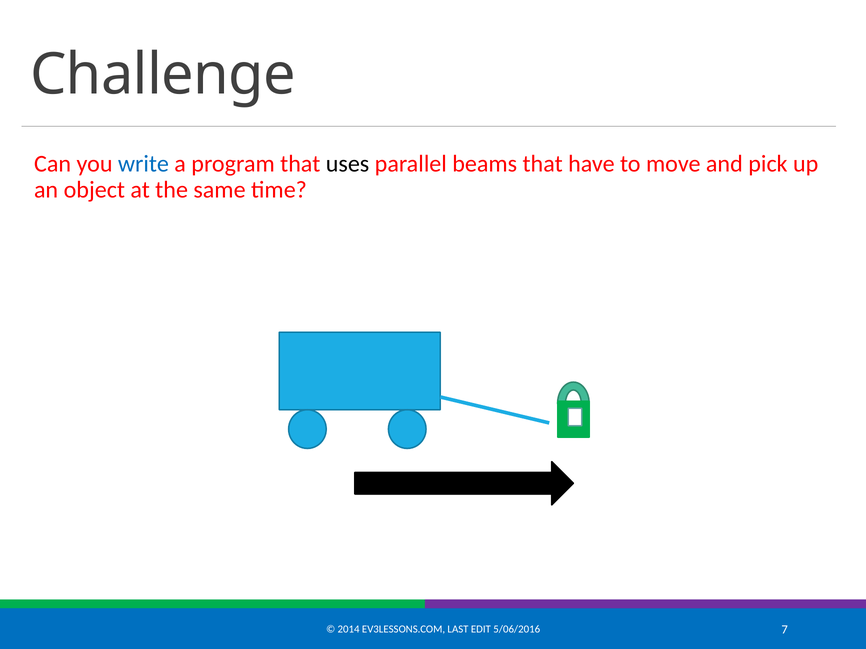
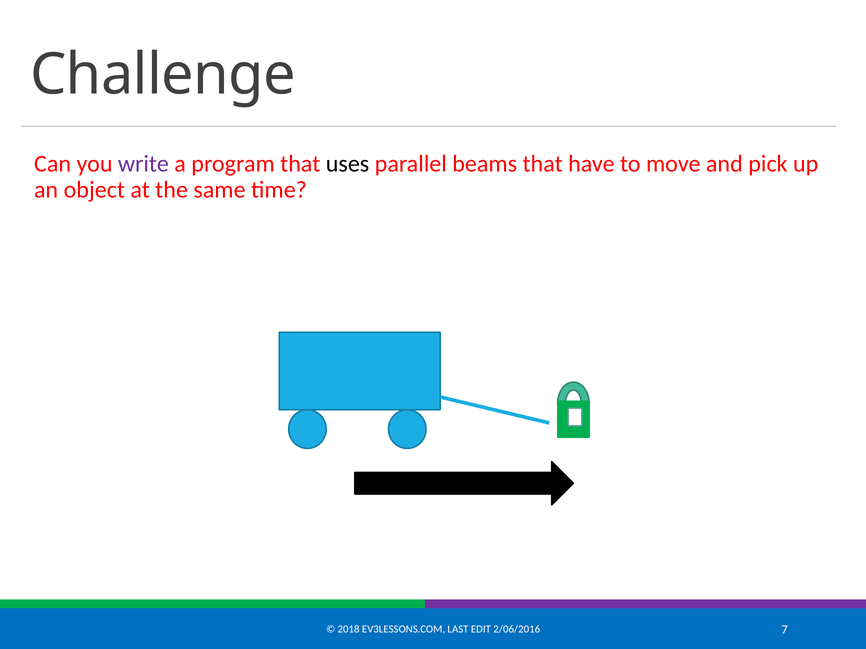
write colour: blue -> purple (143, 164)
2014: 2014 -> 2018 (349, 630)
5/06/2016: 5/06/2016 -> 2/06/2016 (517, 630)
